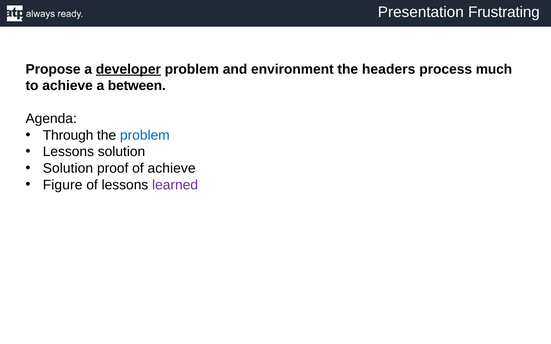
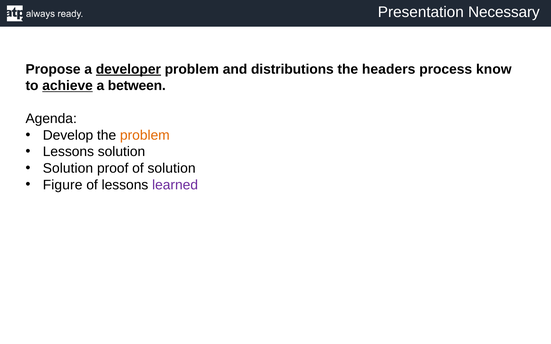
Frustrating: Frustrating -> Necessary (504, 12)
environment: environment -> distributions (292, 69)
much: much -> know (494, 69)
achieve underline: none -> present (68, 86)
Through: Through -> Develop (68, 135)
problem colour: blue -> orange (145, 135)
of achieve: achieve -> solution (172, 168)
